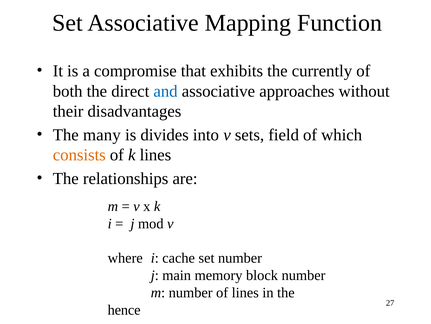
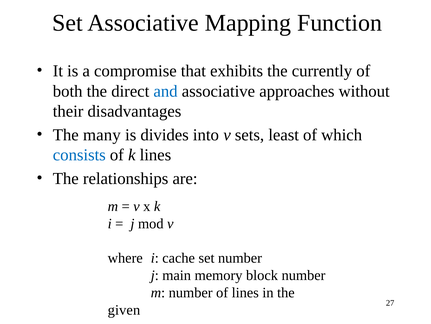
field: field -> least (284, 135)
consists colour: orange -> blue (79, 155)
hence: hence -> given (124, 309)
